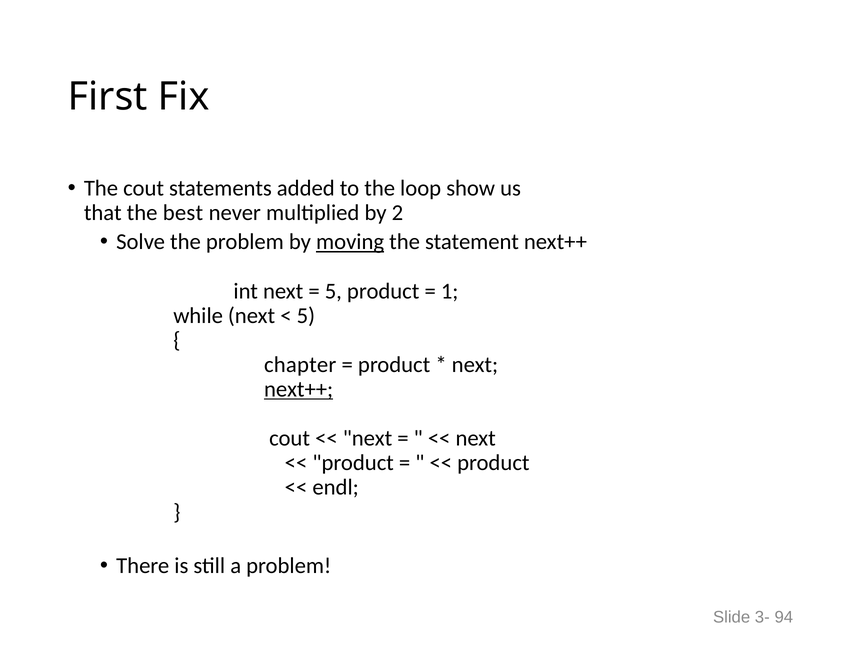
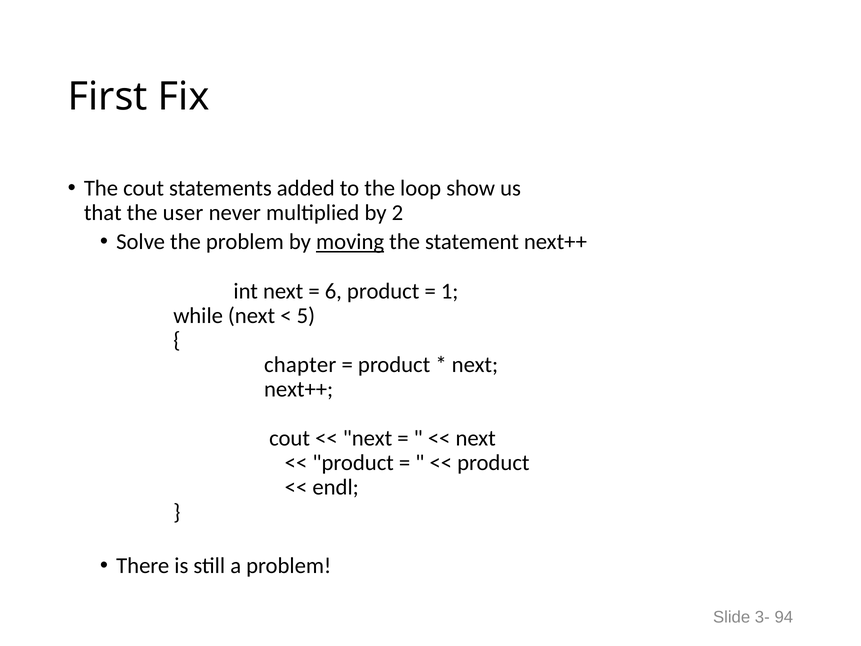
best: best -> user (183, 213)
5: 5 -> 6 (333, 291)
next++ underline: present -> none (299, 389)
